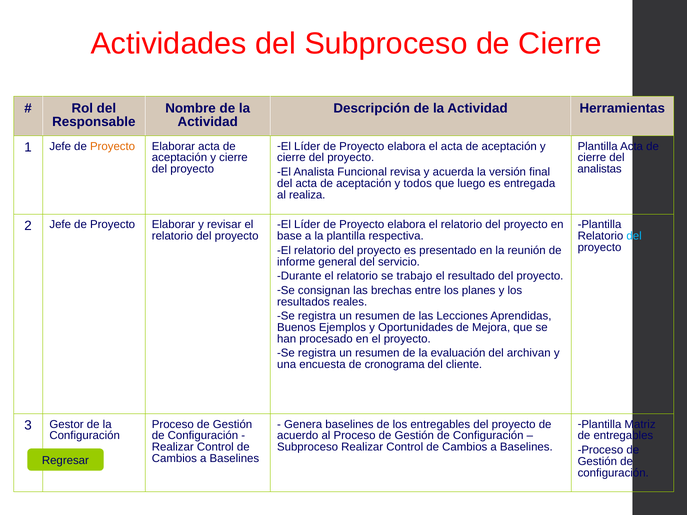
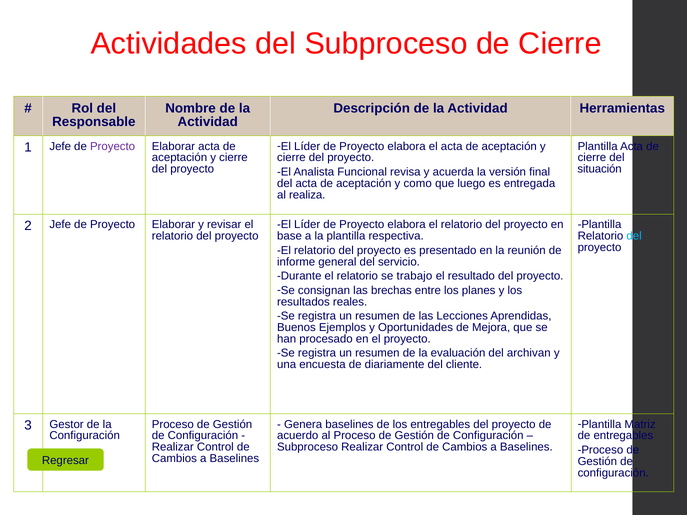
Proyecto colour: orange -> purple (113, 146)
analistas: analistas -> situación (600, 169)
todos: todos -> como (418, 183)
cronograma: cronograma -> diariamente (395, 365)
